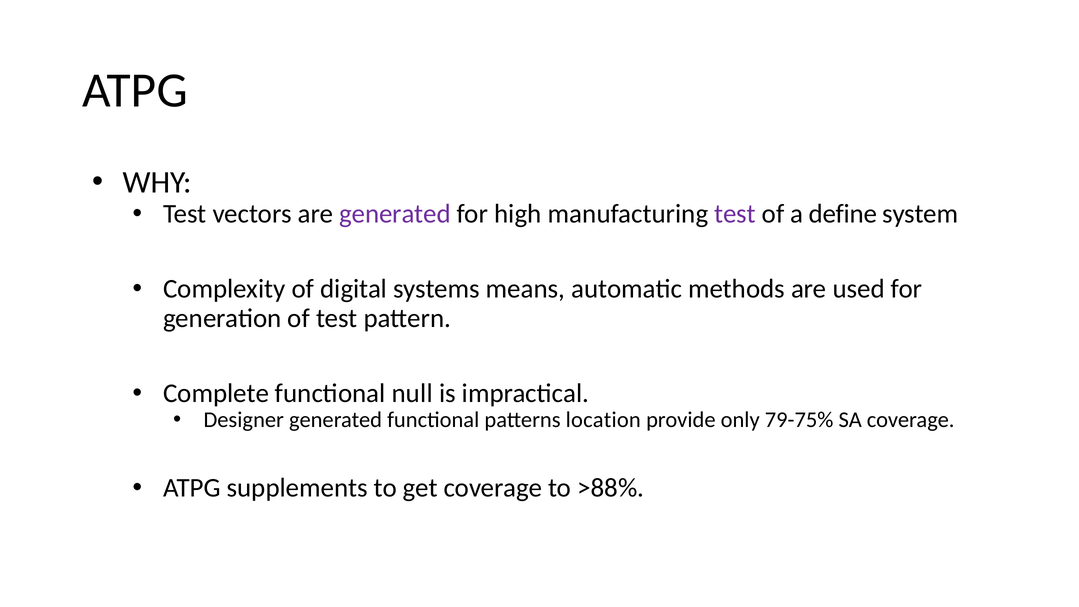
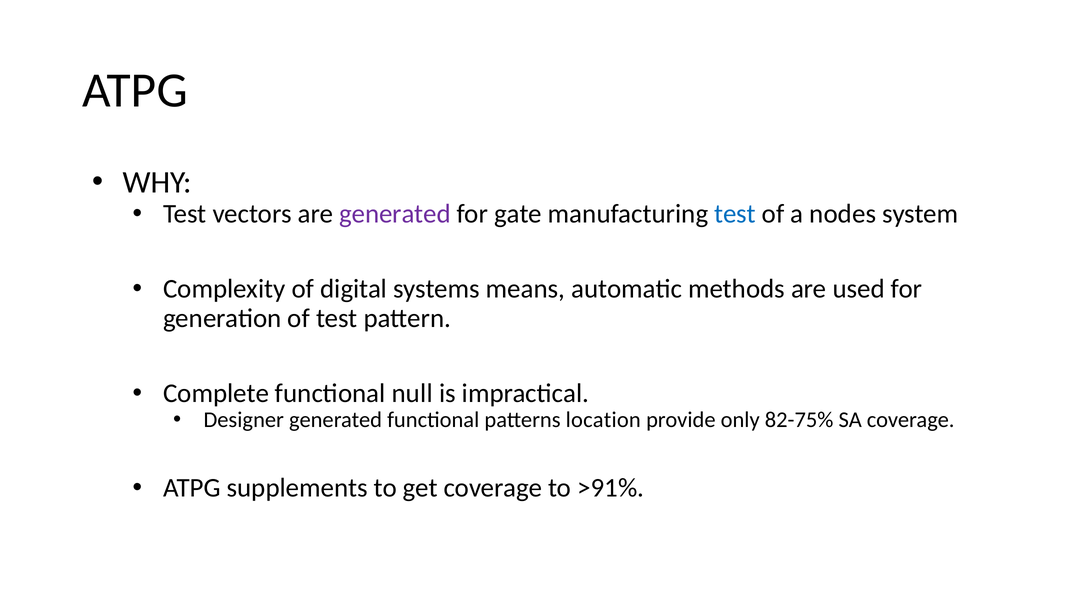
high: high -> gate (518, 214)
test colour: purple -> blue (735, 214)
define: define -> nodes (843, 214)
79-75%: 79-75% -> 82-75% (799, 420)
>88%: >88% -> >91% (611, 488)
